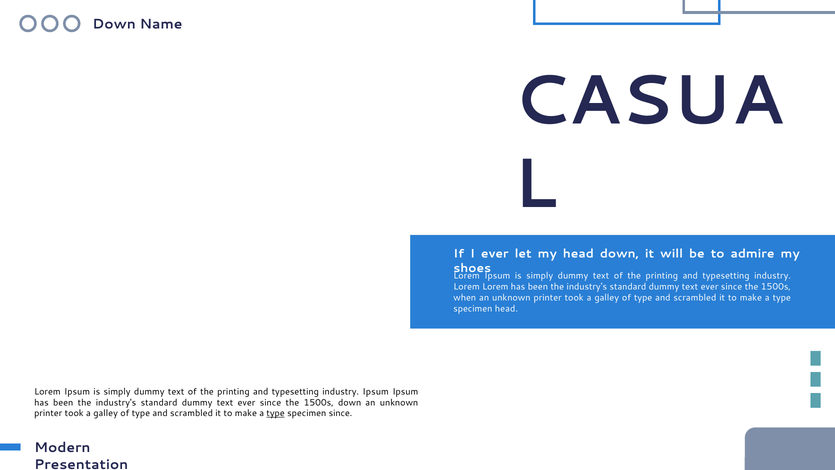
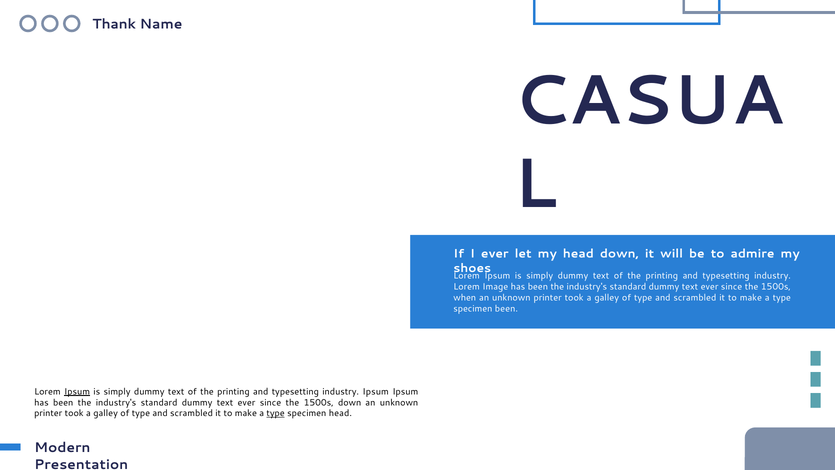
Down: Down -> Thank (114, 24)
Lorem Lorem: Lorem -> Image (495, 286)
specimen head: head -> been (506, 308)
Ipsum underline: none -> present (77, 391)
specimen since: since -> head (340, 413)
